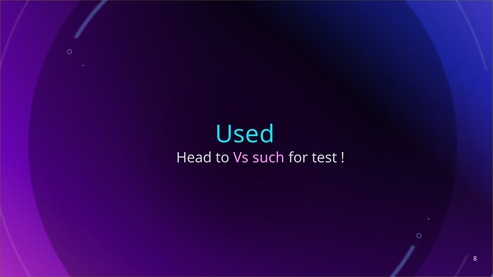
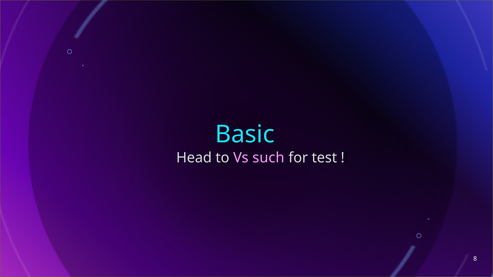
Used: Used -> Basic (245, 134)
